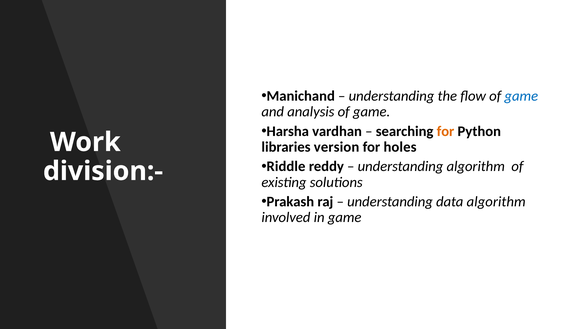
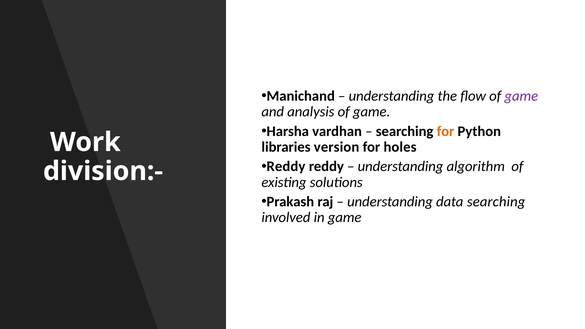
game colour: blue -> purple (521, 96)
Riddle: Riddle -> Reddy (286, 166)
data algorithm: algorithm -> searching (496, 202)
